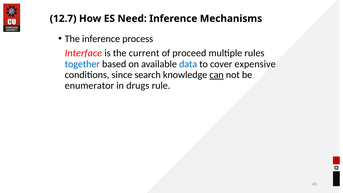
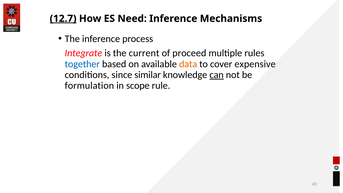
12.7 underline: none -> present (63, 19)
Interface: Interface -> Integrate (83, 53)
data colour: blue -> orange (188, 64)
search: search -> similar (148, 75)
enumerator: enumerator -> formulation (89, 86)
drugs: drugs -> scope (138, 86)
